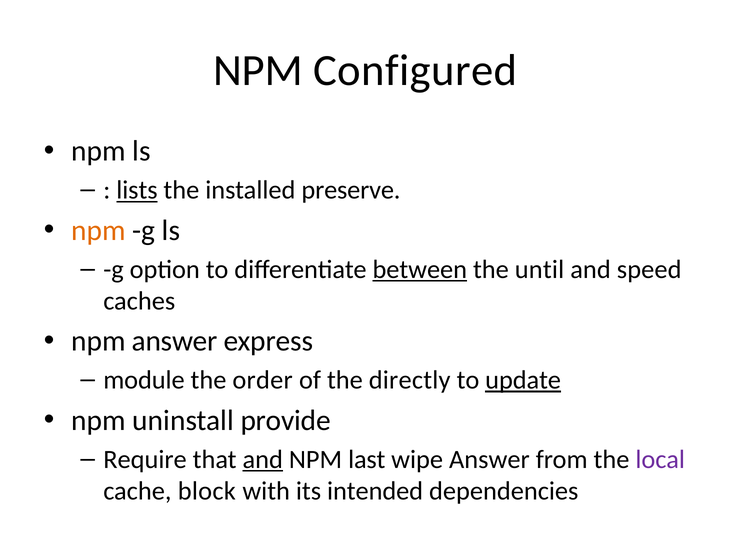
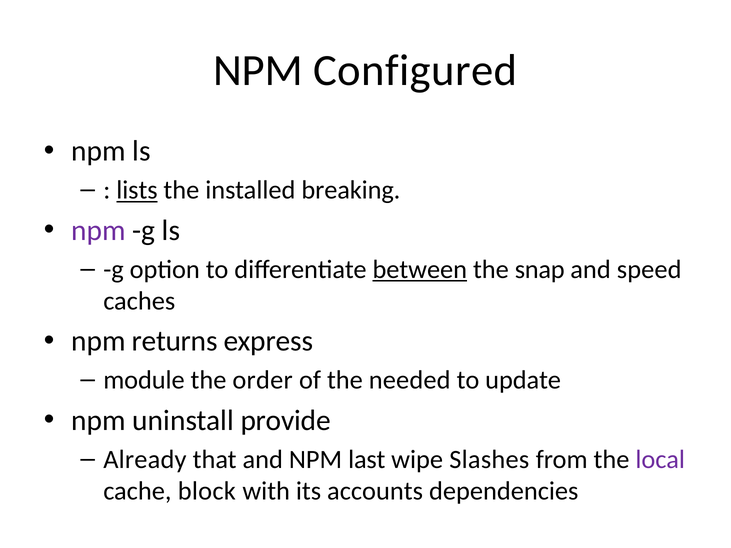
preserve: preserve -> breaking (351, 190)
npm colour: orange -> purple (98, 231)
until: until -> snap (540, 270)
npm answer: answer -> returns (175, 341)
directly: directly -> needed (410, 380)
update underline: present -> none (523, 380)
Require: Require -> Already (145, 460)
and underline: present -> none (263, 460)
wipe Answer: Answer -> Slashes (489, 460)
intended: intended -> accounts (375, 491)
